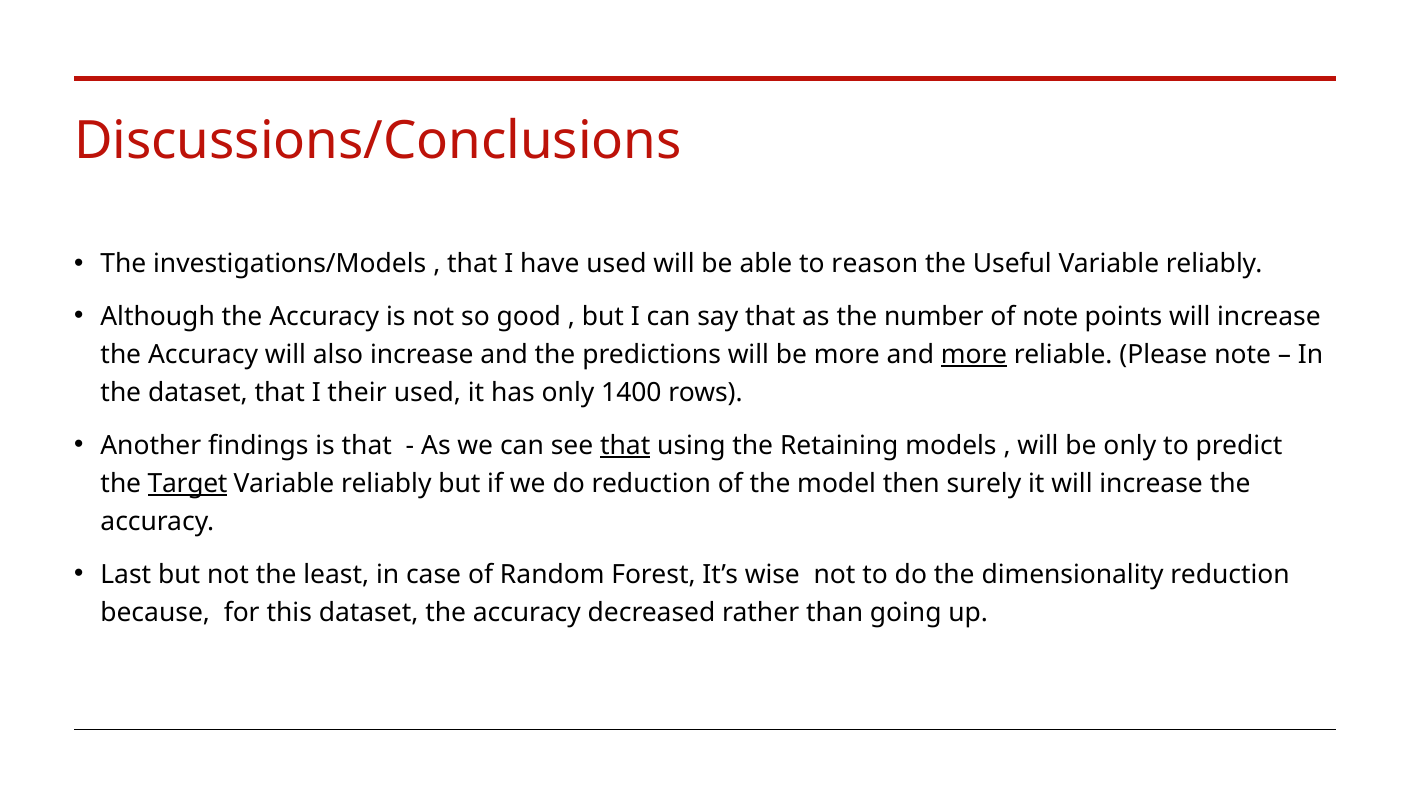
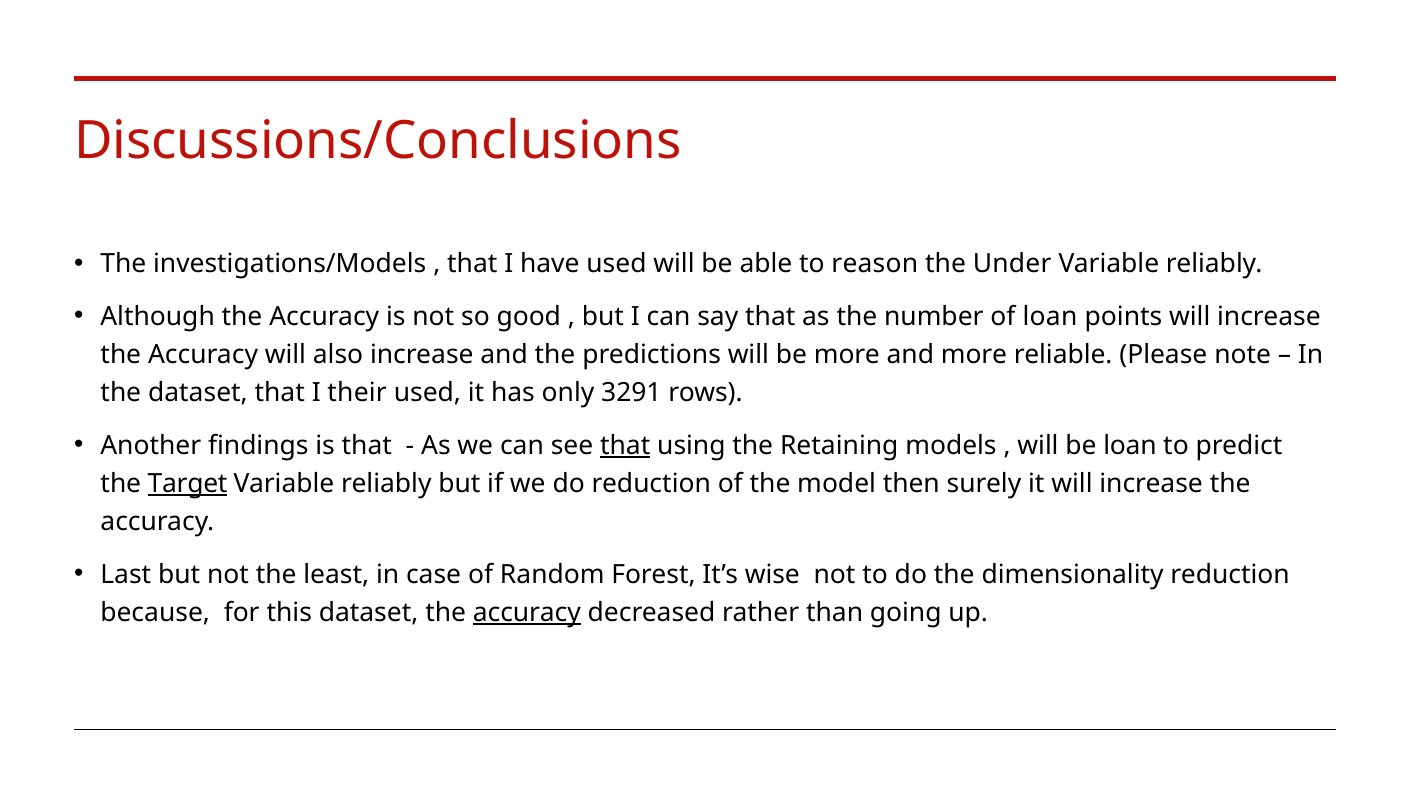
Useful: Useful -> Under (1012, 264)
of note: note -> loan (1050, 317)
more underline: present -> none (974, 355)
1400: 1400 -> 3291 (631, 393)
be only: only -> loan (1130, 446)
accuracy underline: none -> present (527, 612)
